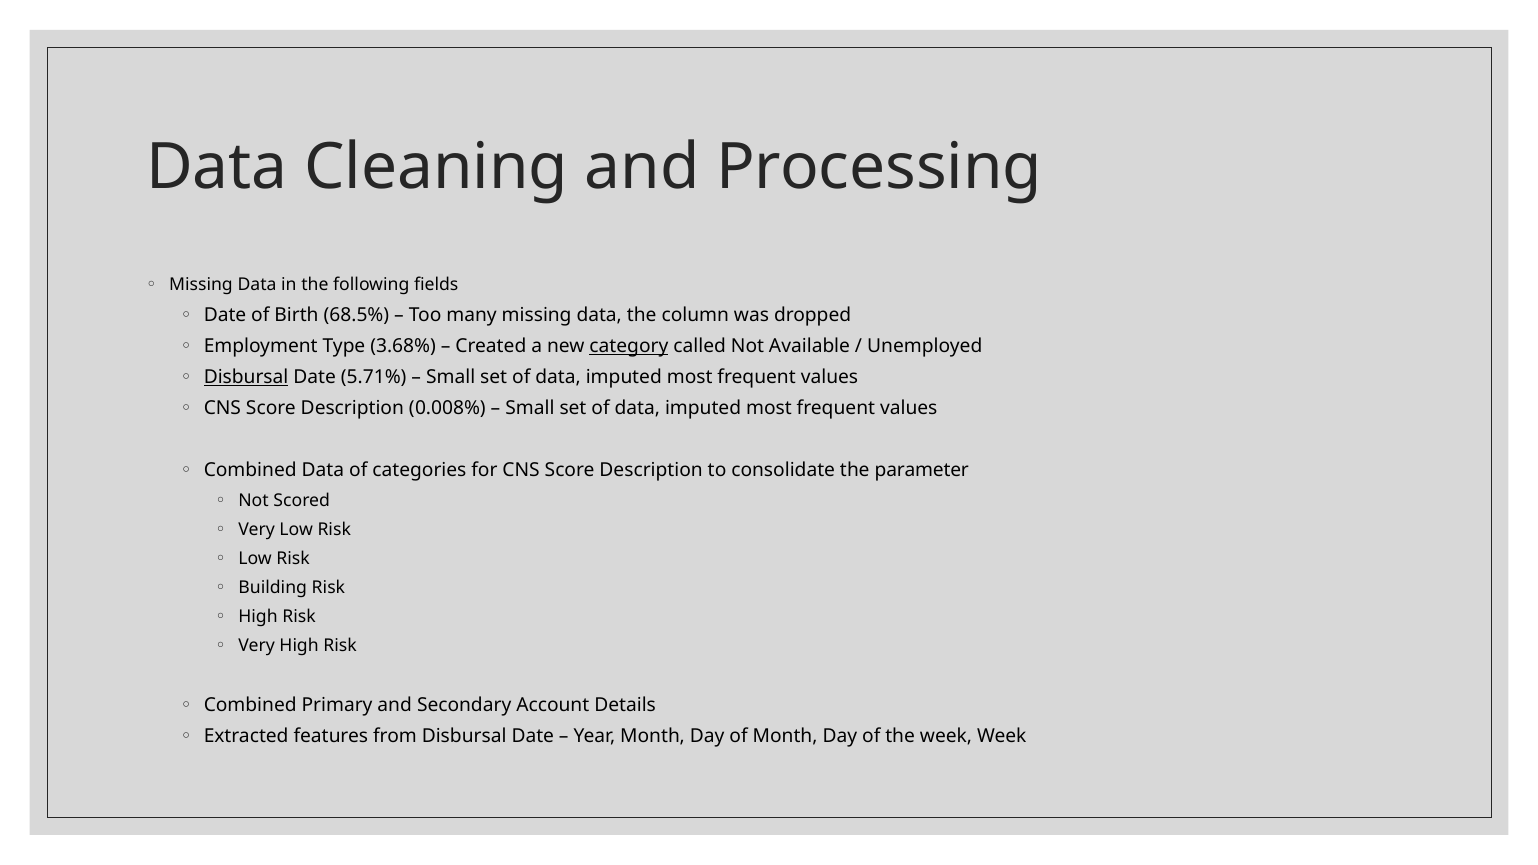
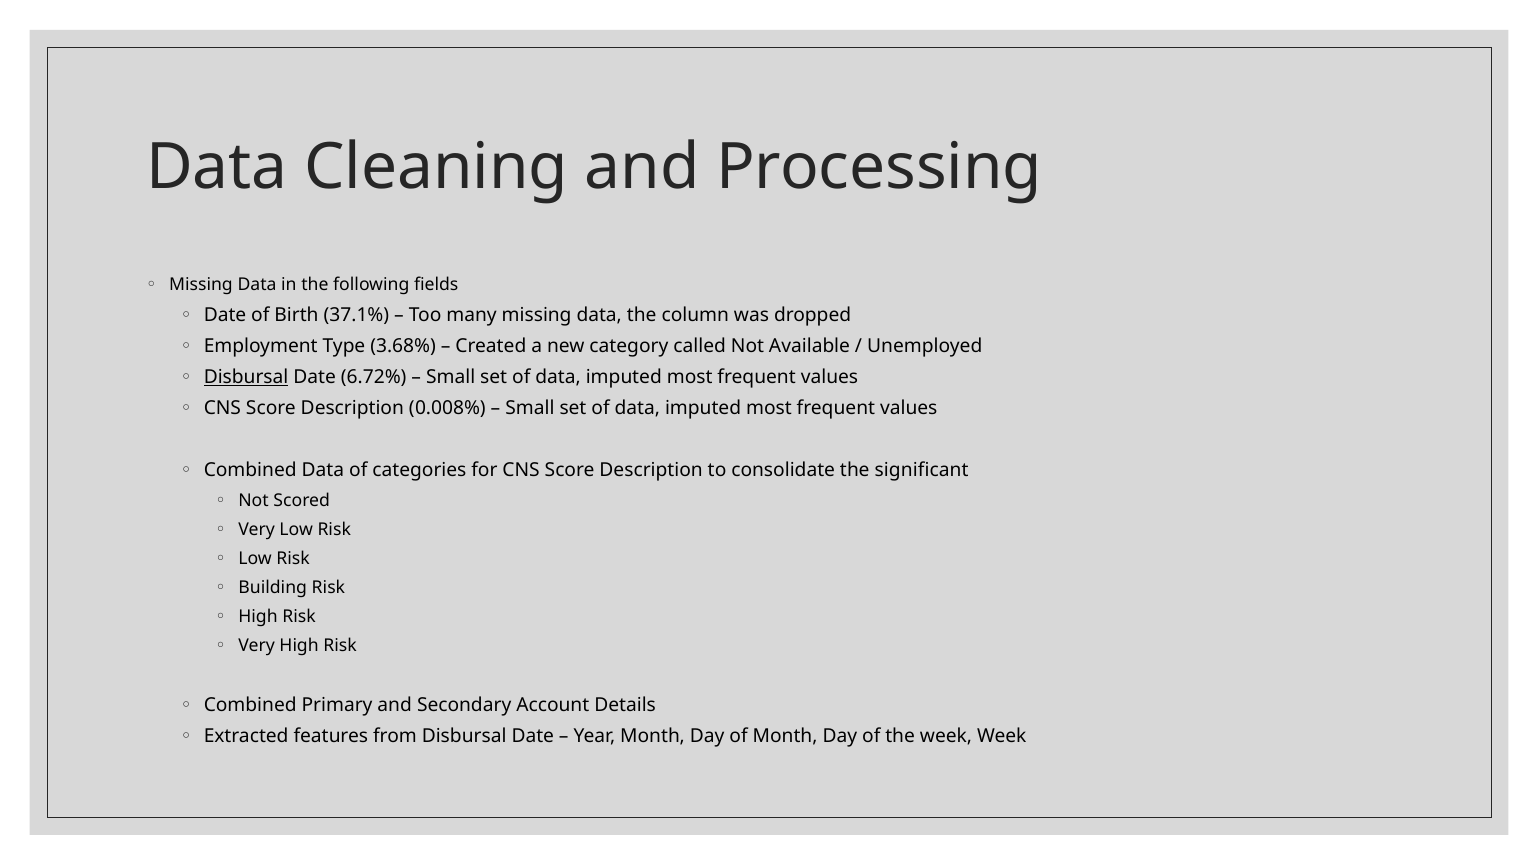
68.5%: 68.5% -> 37.1% (356, 315)
category underline: present -> none (629, 346)
5.71%: 5.71% -> 6.72% (374, 377)
parameter: parameter -> significant (922, 470)
